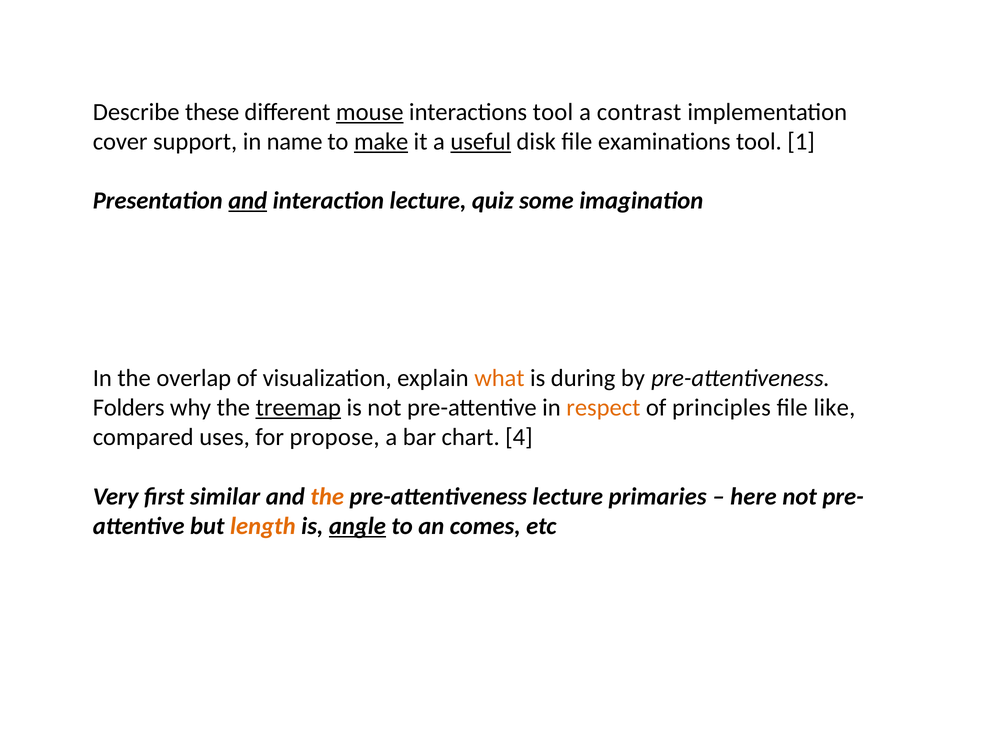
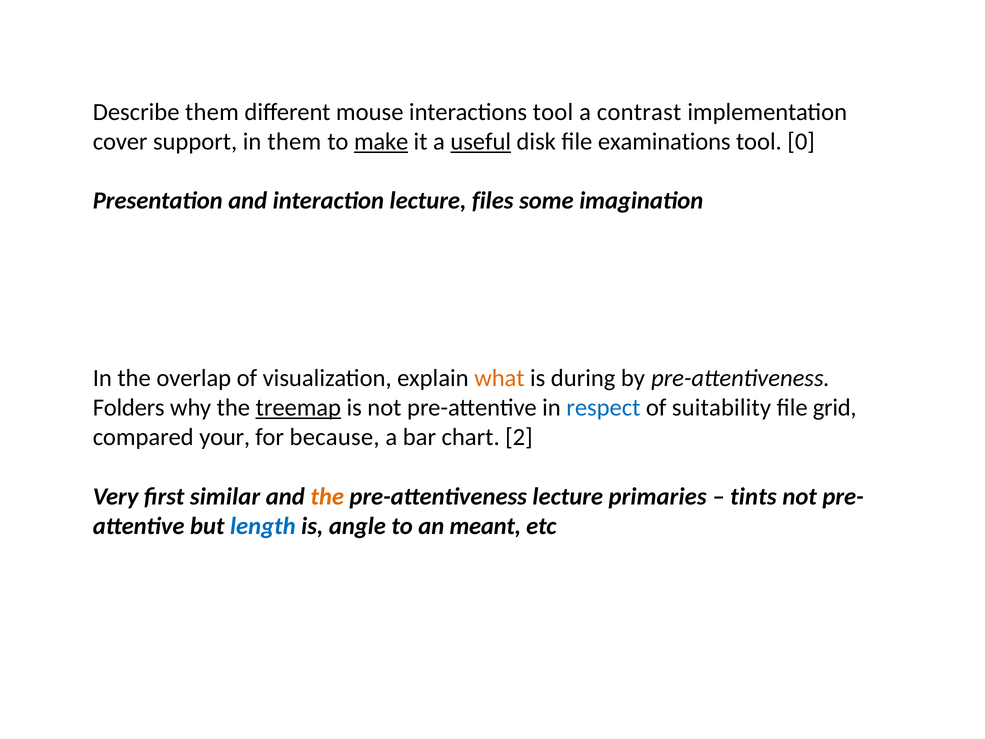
Describe these: these -> them (212, 112)
mouse underline: present -> none (370, 112)
in name: name -> them (294, 142)
1: 1 -> 0 (801, 142)
and underline: present -> none (248, 201)
quiz: quiz -> files (493, 201)
respect colour: orange -> blue (603, 408)
principles: principles -> suitability (722, 408)
like: like -> grid (835, 408)
uses: uses -> your (225, 437)
propose: propose -> because (335, 437)
4: 4 -> 2 (519, 437)
here: here -> tints (753, 496)
length colour: orange -> blue (263, 526)
angle underline: present -> none (357, 526)
comes: comes -> meant (485, 526)
